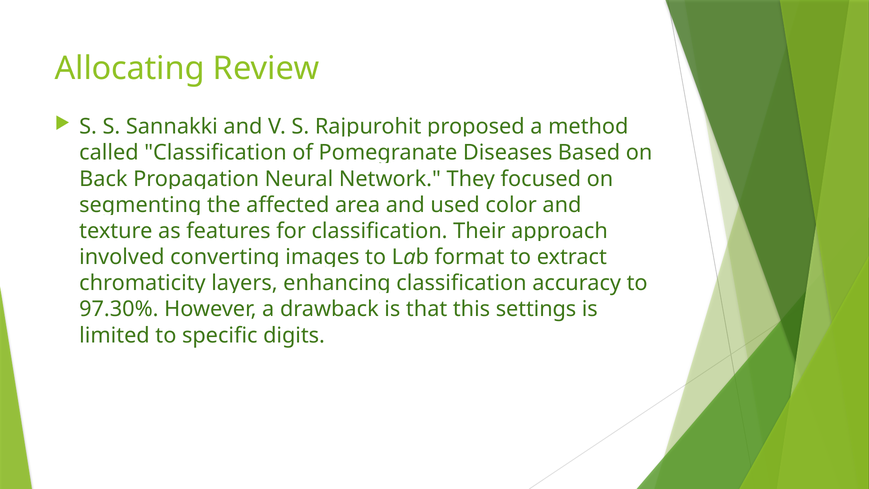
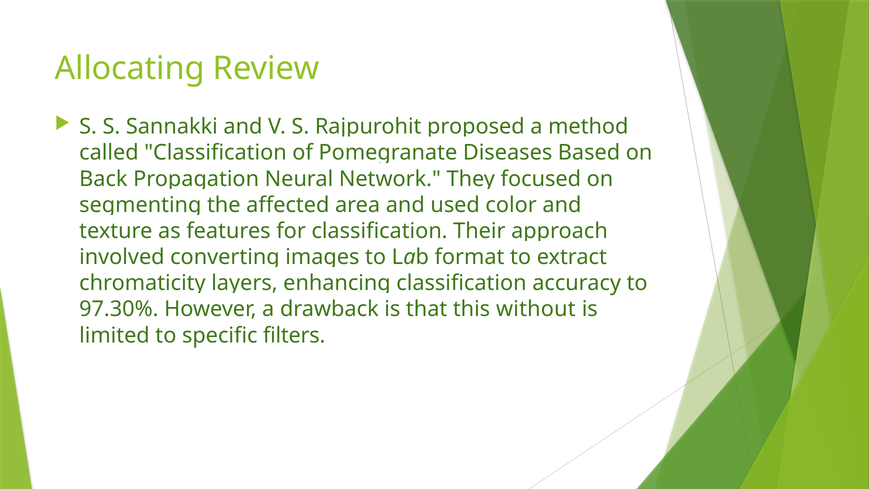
settings: settings -> without (536, 309)
digits: digits -> filters (294, 335)
